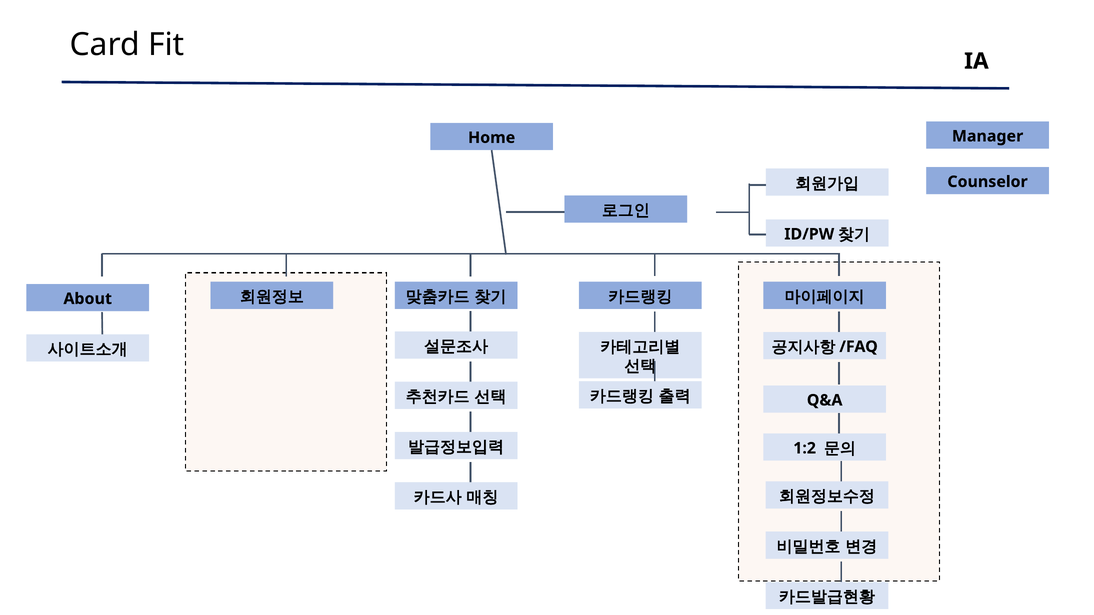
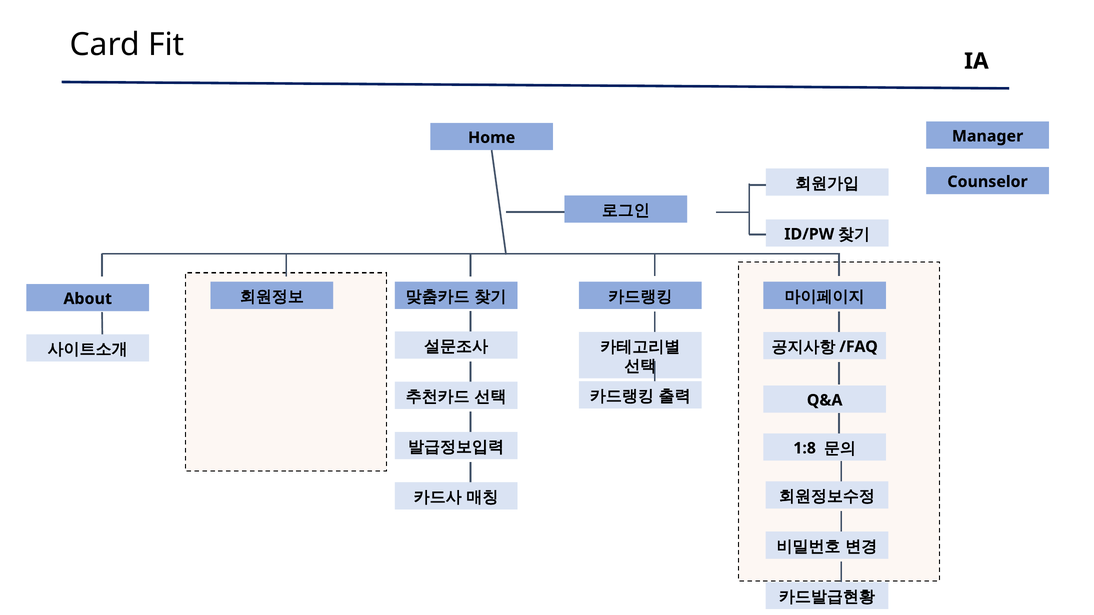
1:2: 1:2 -> 1:8 (805, 448)
